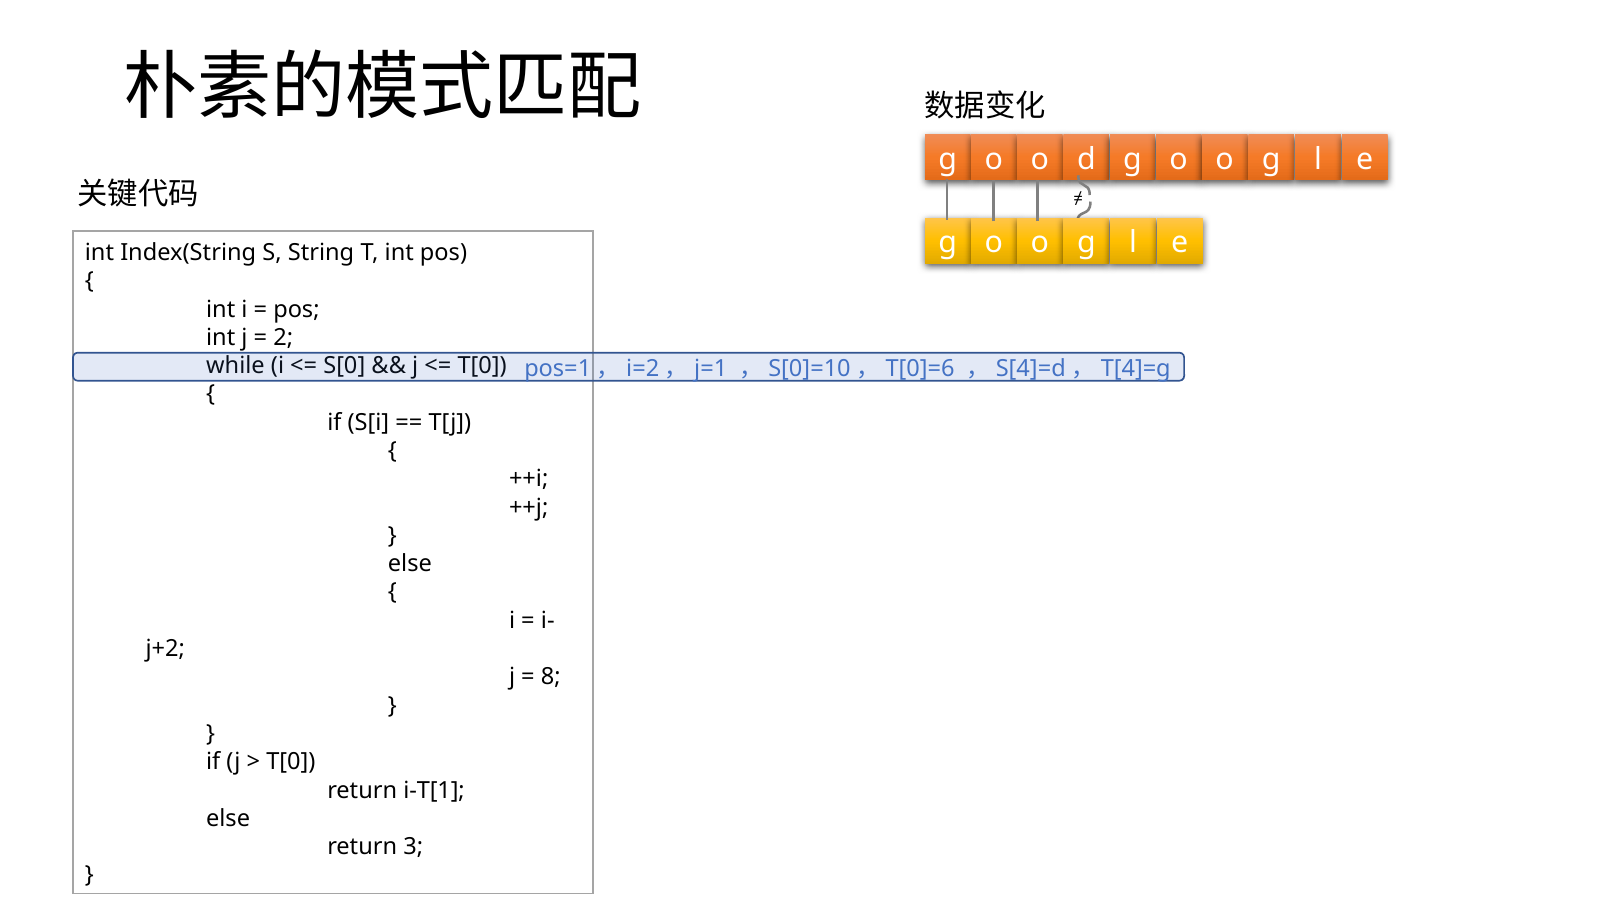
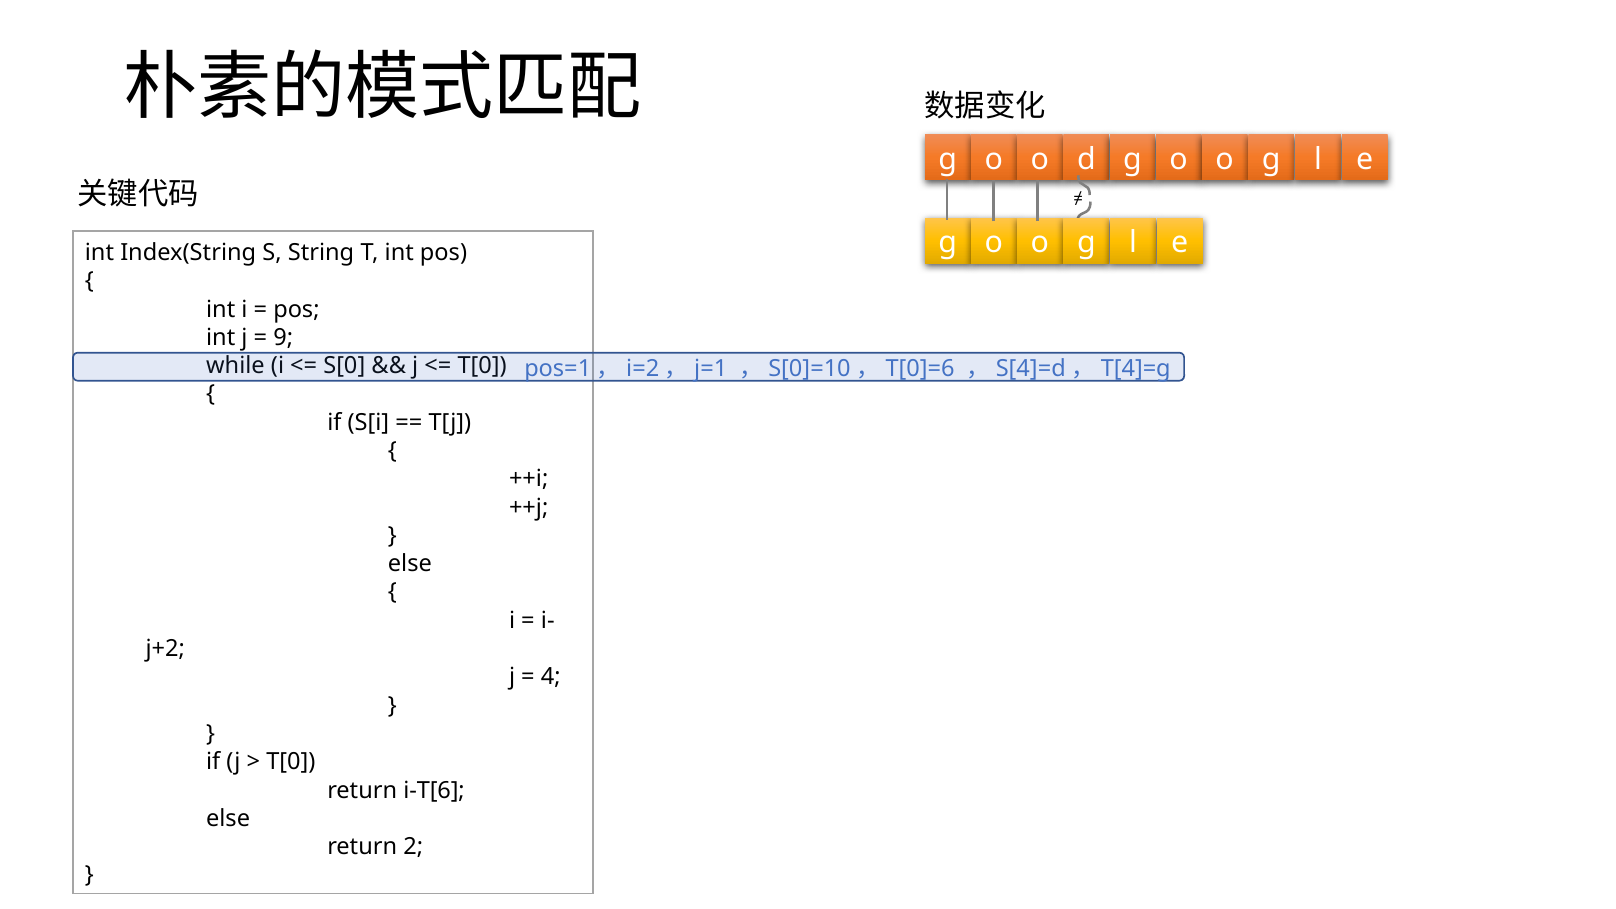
2: 2 -> 9 (283, 338)
8: 8 -> 4 (551, 677)
i-T[1: i-T[1 -> i-T[6 (434, 790)
3: 3 -> 2 (413, 847)
